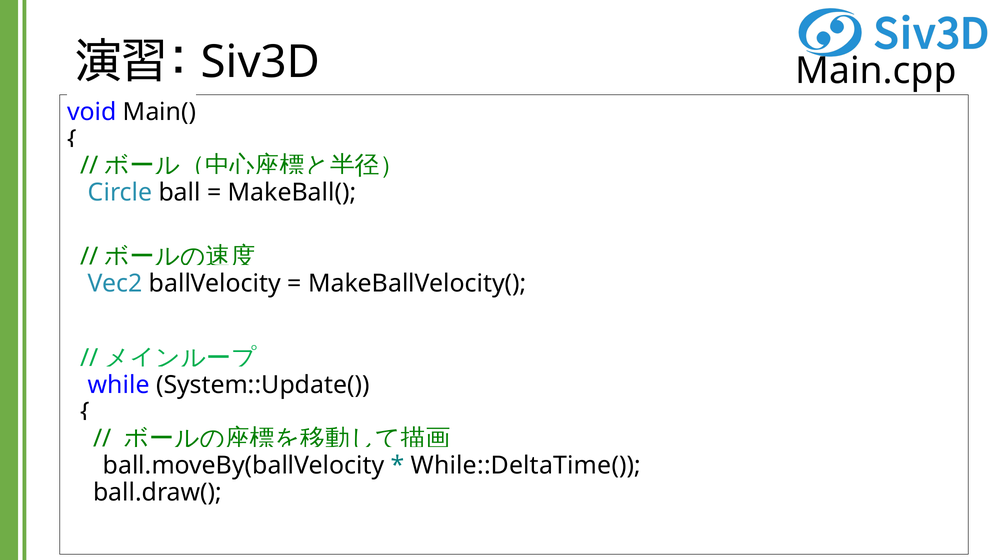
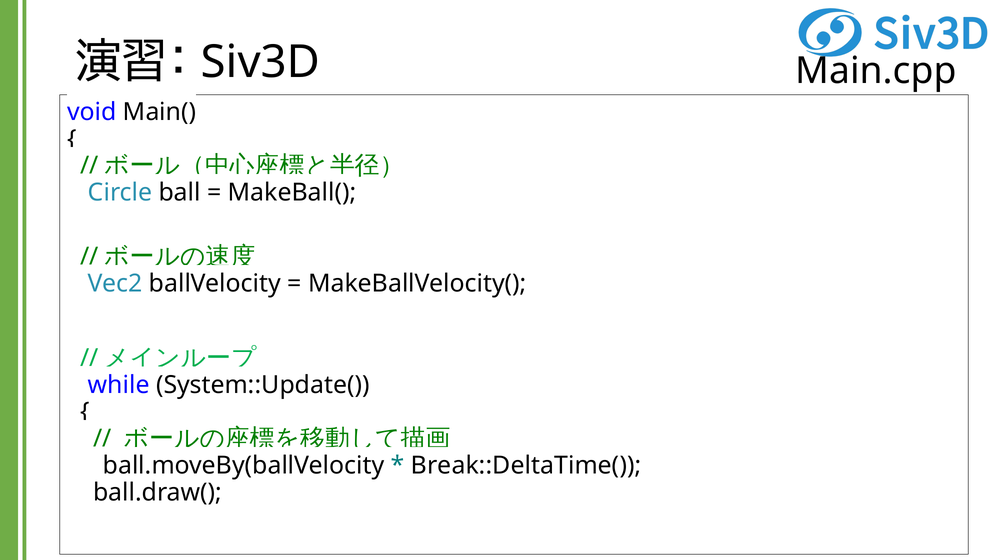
While::DeltaTime(: While::DeltaTime( -> Break::DeltaTime( (526, 465)
